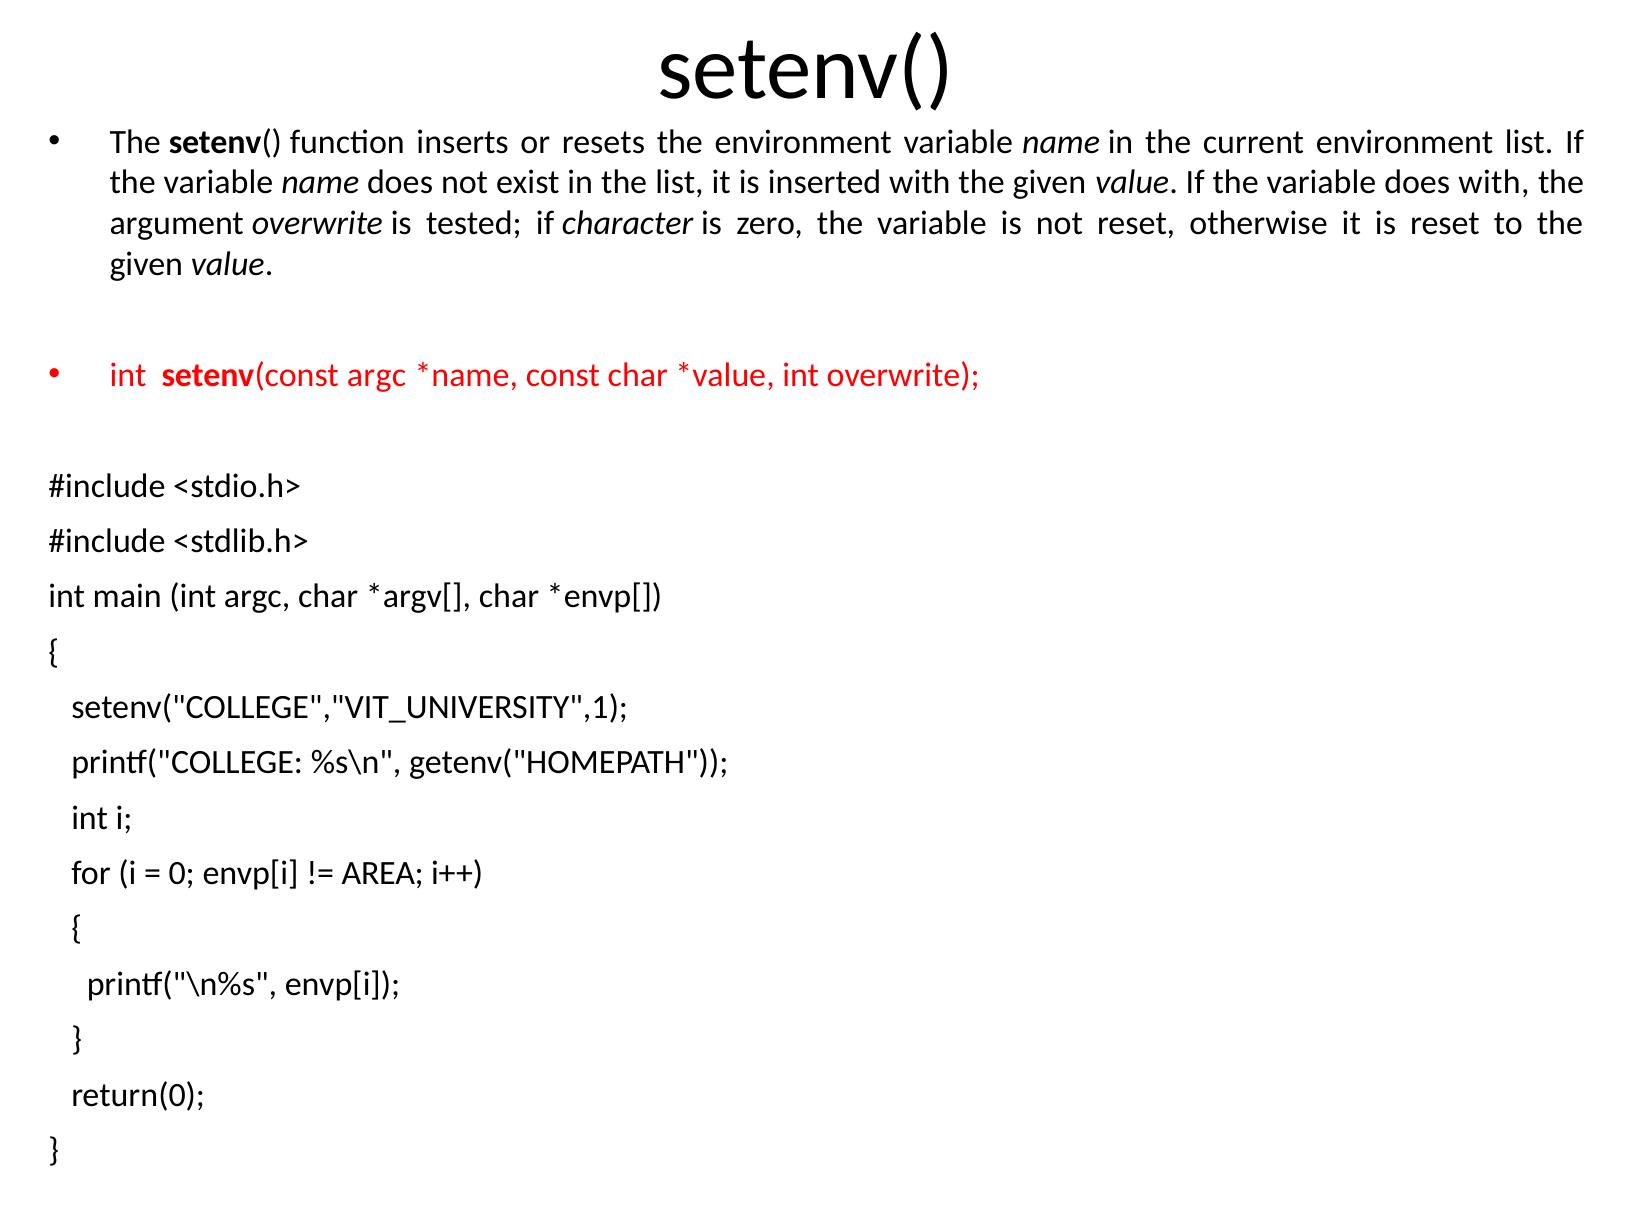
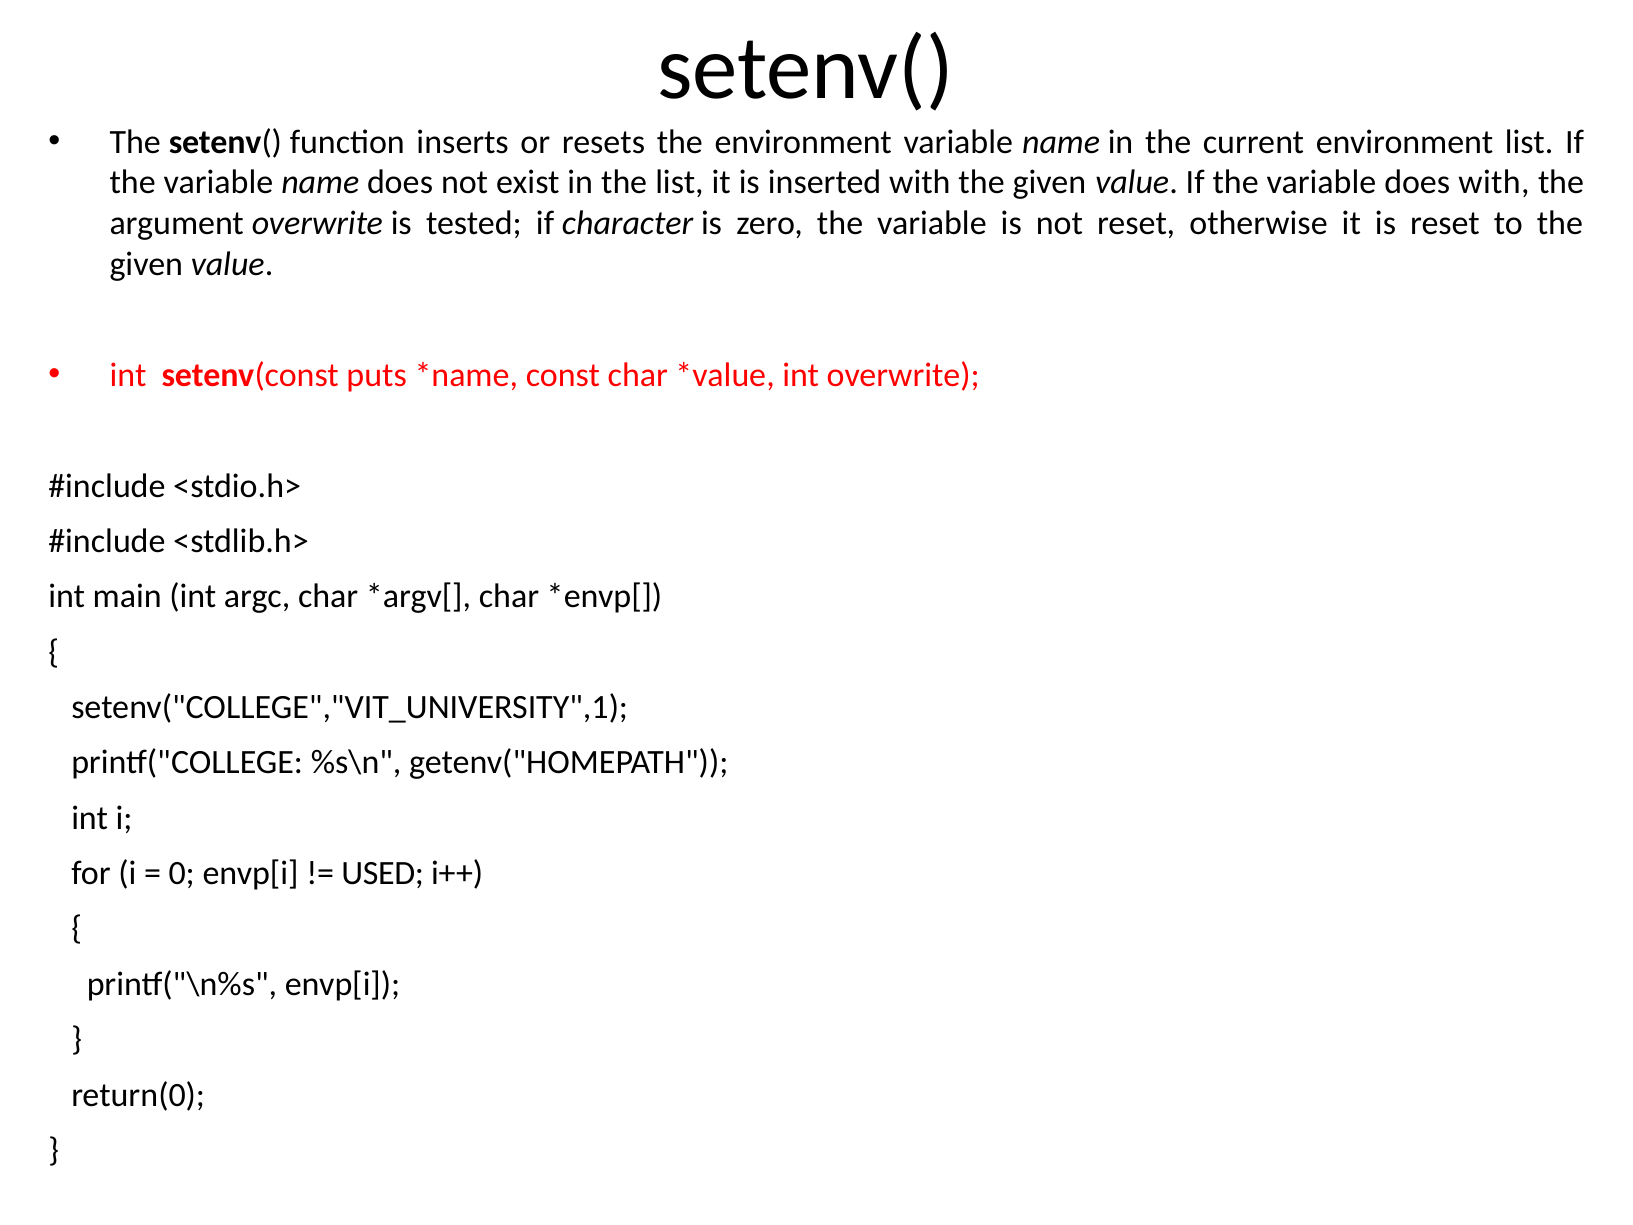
setenv(const argc: argc -> puts (377, 375)
AREA: AREA -> USED (383, 873)
